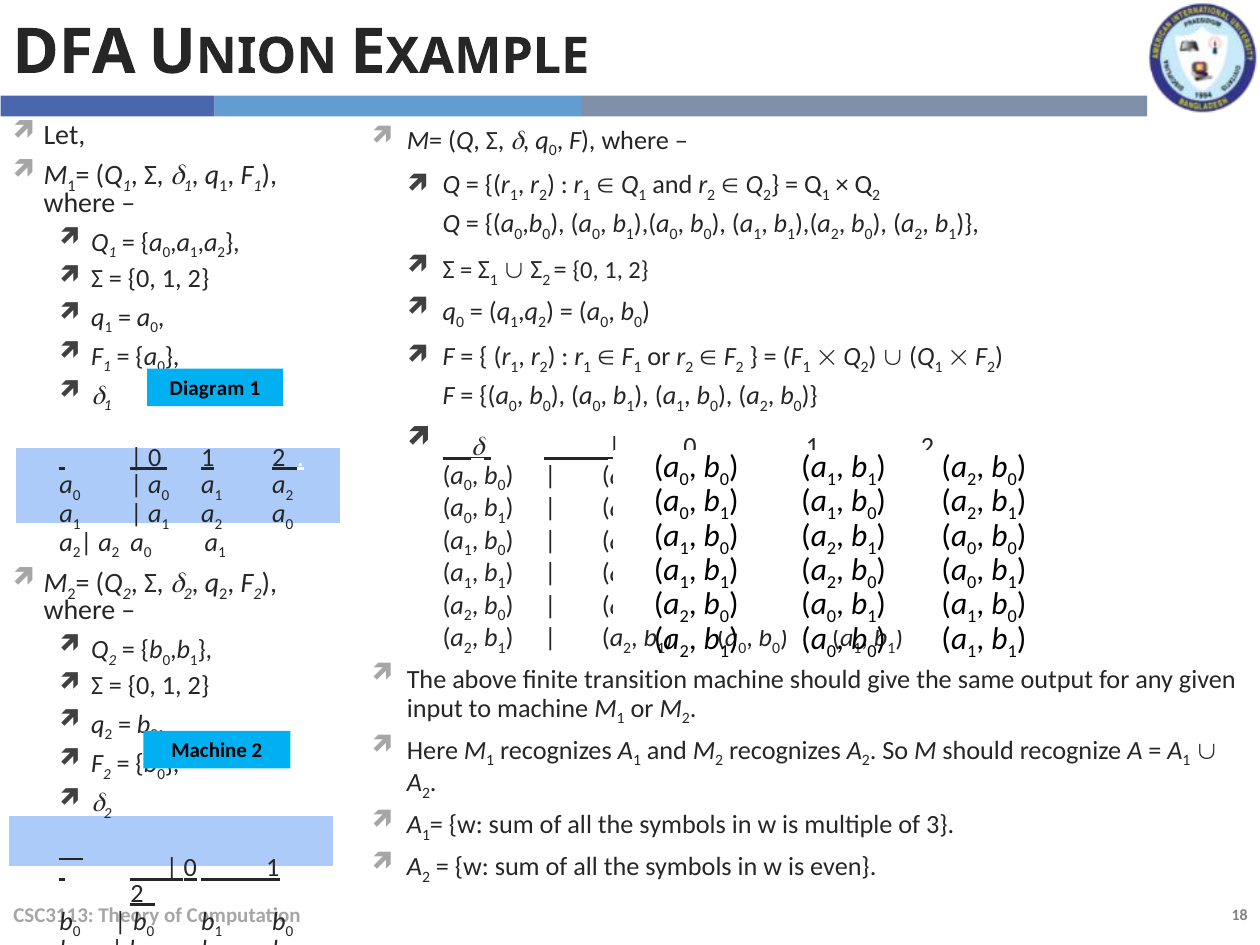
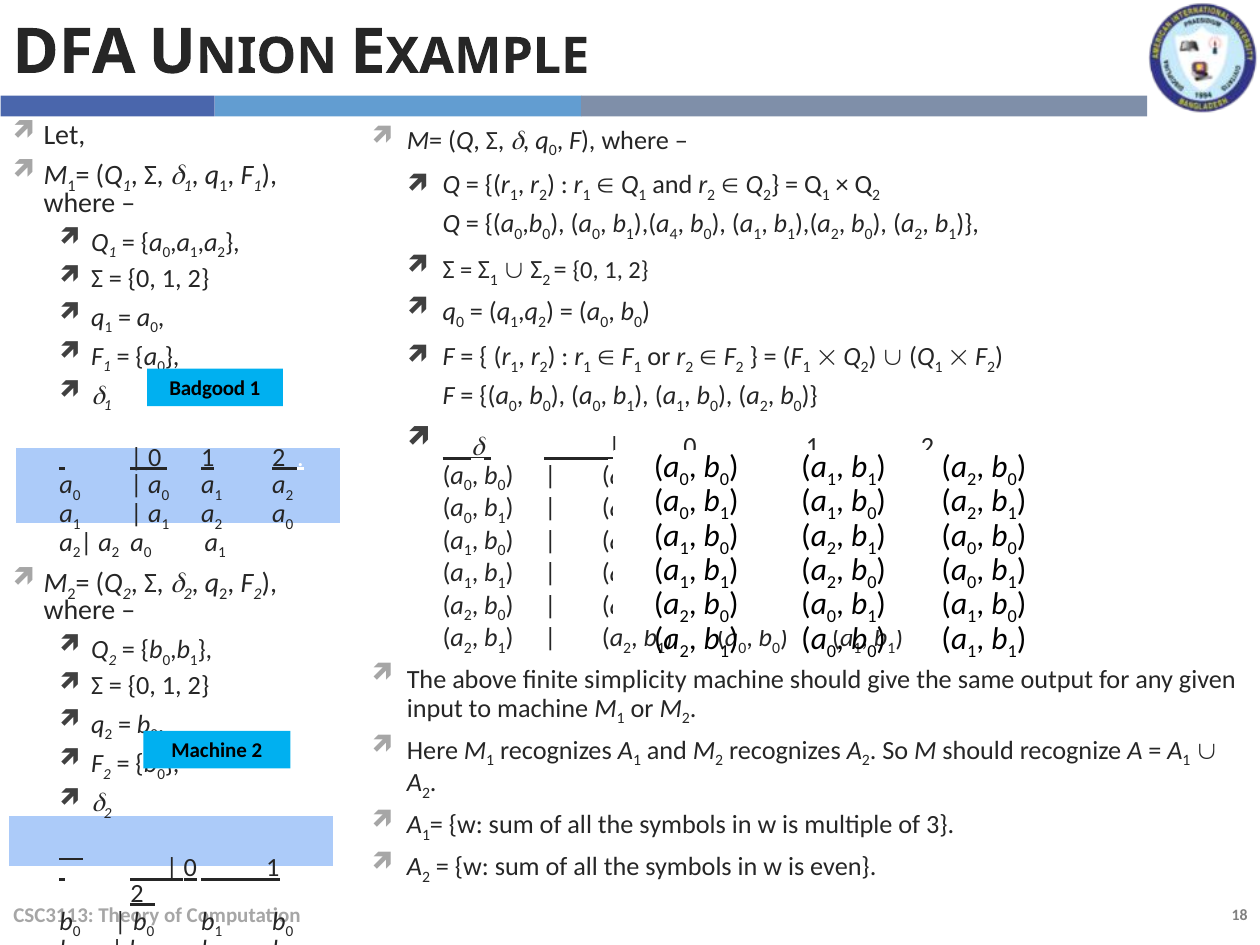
0: 0 -> 4 (674, 234)
Diagram: Diagram -> Badgood (207, 389)
transition: transition -> simplicity (635, 680)
